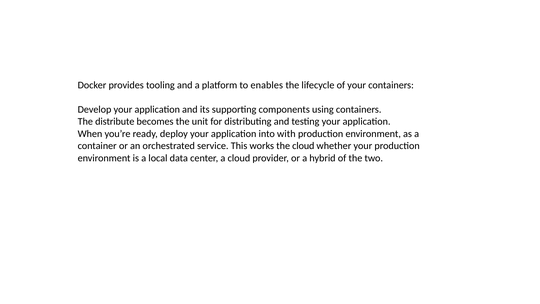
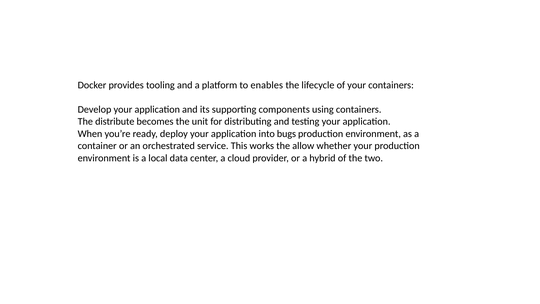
with: with -> bugs (286, 134)
the cloud: cloud -> allow (303, 146)
